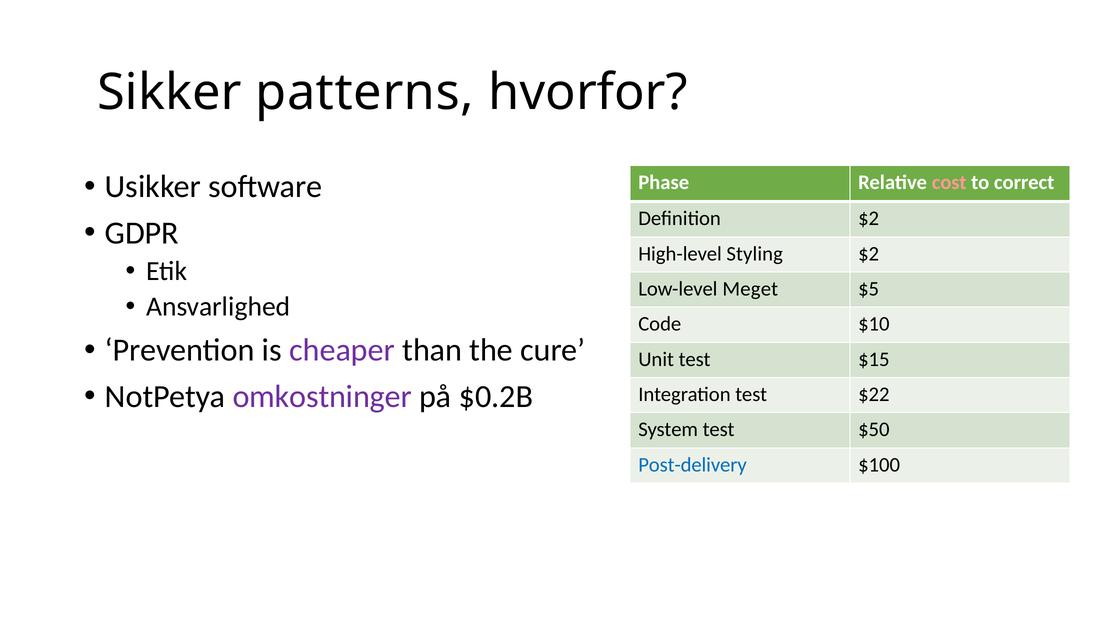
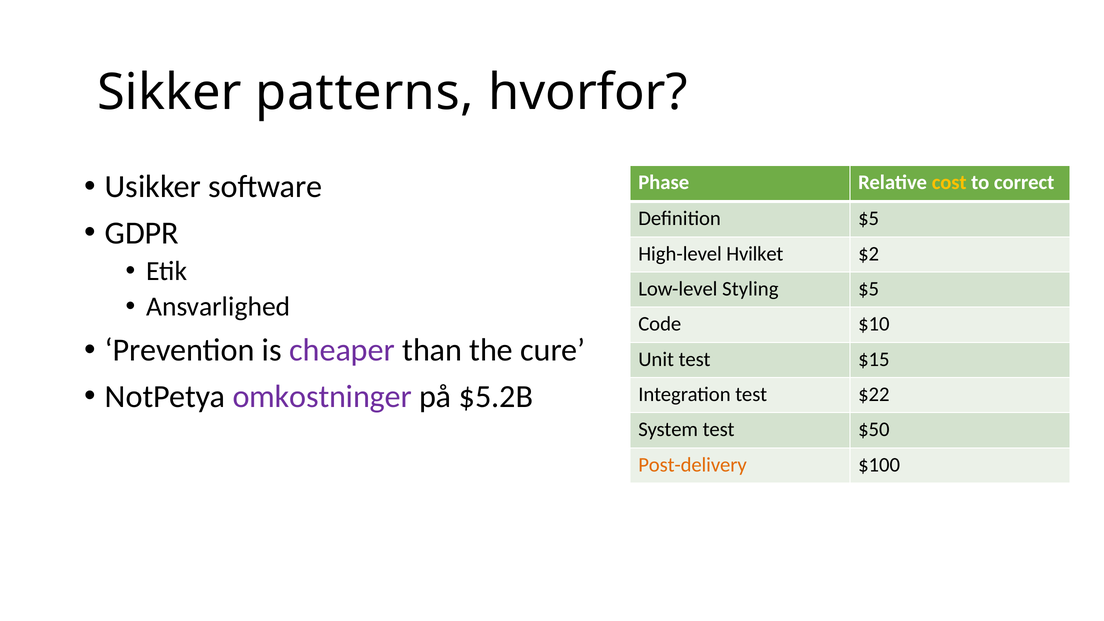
cost colour: pink -> yellow (949, 182)
Definition $2: $2 -> $5 (869, 219)
Styling: Styling -> Hvilket (755, 254)
Meget: Meget -> Styling (750, 289)
$0.2B: $0.2B -> $5.2B (496, 397)
Post-delivery colour: blue -> orange (693, 465)
